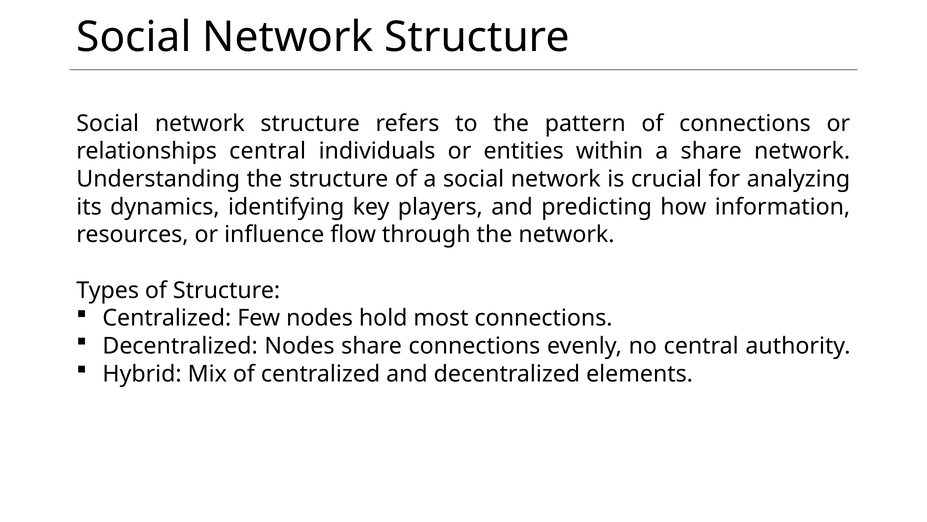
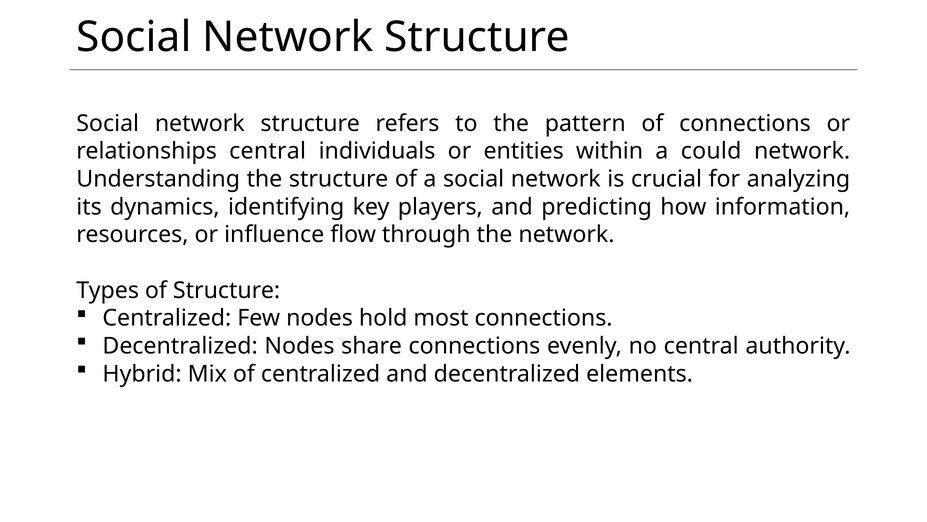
a share: share -> could (711, 151)
